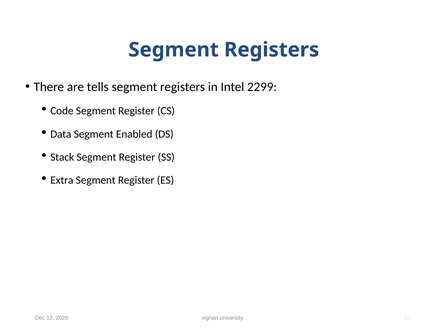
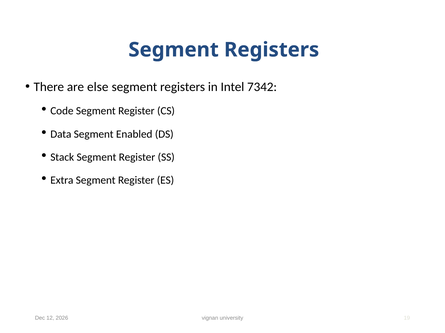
tells: tells -> else (98, 87)
2299: 2299 -> 7342 (262, 87)
